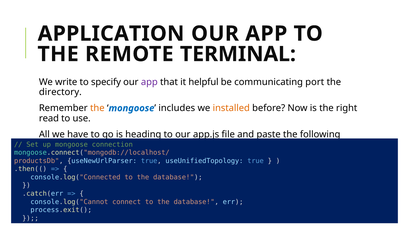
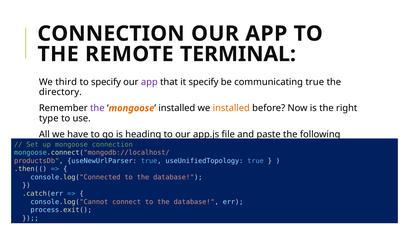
APPLICATION: APPLICATION -> CONNECTION (111, 34)
write: write -> third (66, 82)
it helpful: helpful -> specify (203, 82)
communicating port: port -> true (315, 82)
the colour: orange -> purple (97, 108)
mongoose colour: blue -> orange (132, 108)
includes: includes -> installed (177, 108)
read: read -> type (49, 118)
